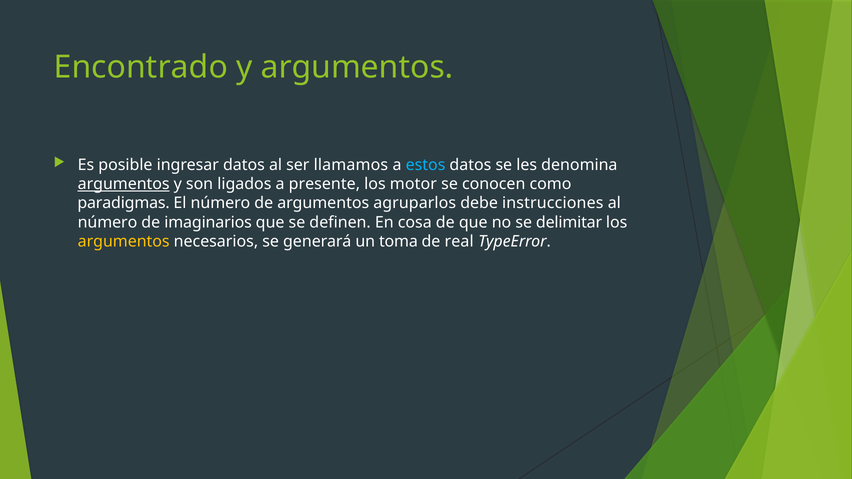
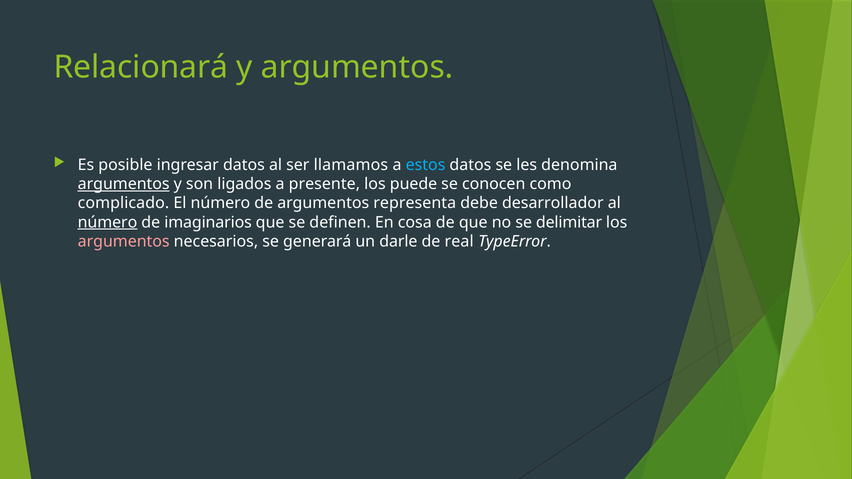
Encontrado: Encontrado -> Relacionará (141, 67)
motor: motor -> puede (414, 184)
paradigmas: paradigmas -> complicado (123, 203)
agruparlos: agruparlos -> representa (415, 203)
instrucciones: instrucciones -> desarrollador (553, 203)
número underline: none -> present (108, 222)
argumentos colour: yellow -> pink (124, 242)
toma: toma -> darle (398, 242)
